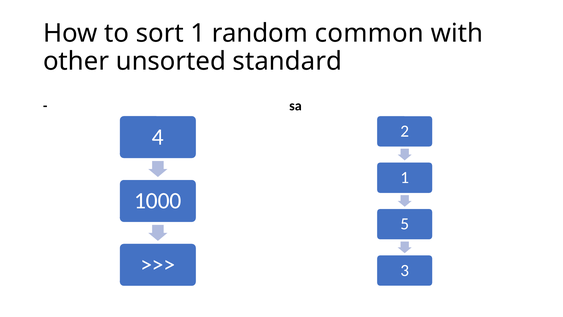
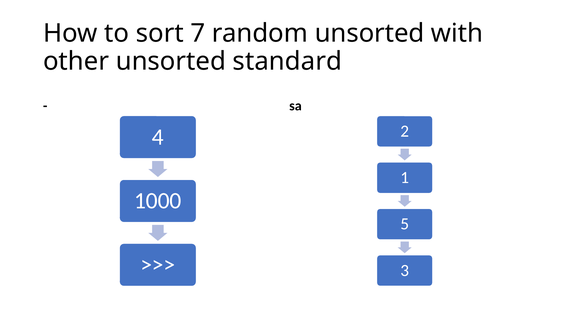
sort 1: 1 -> 7 (198, 33)
random common: common -> unsorted (370, 33)
